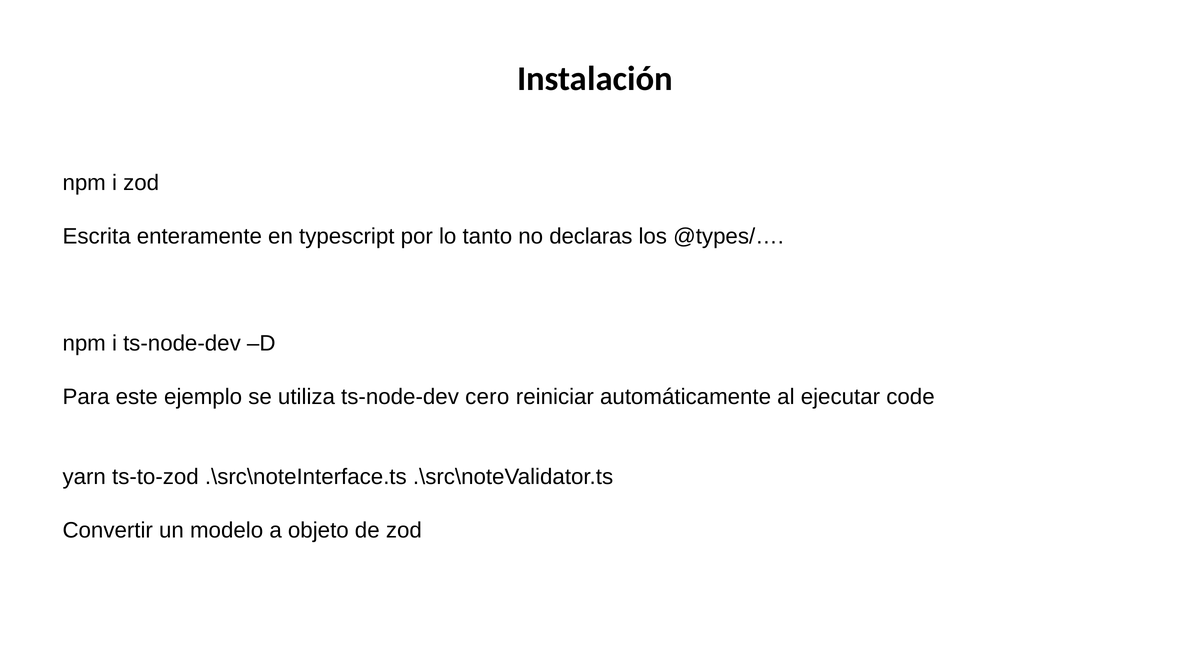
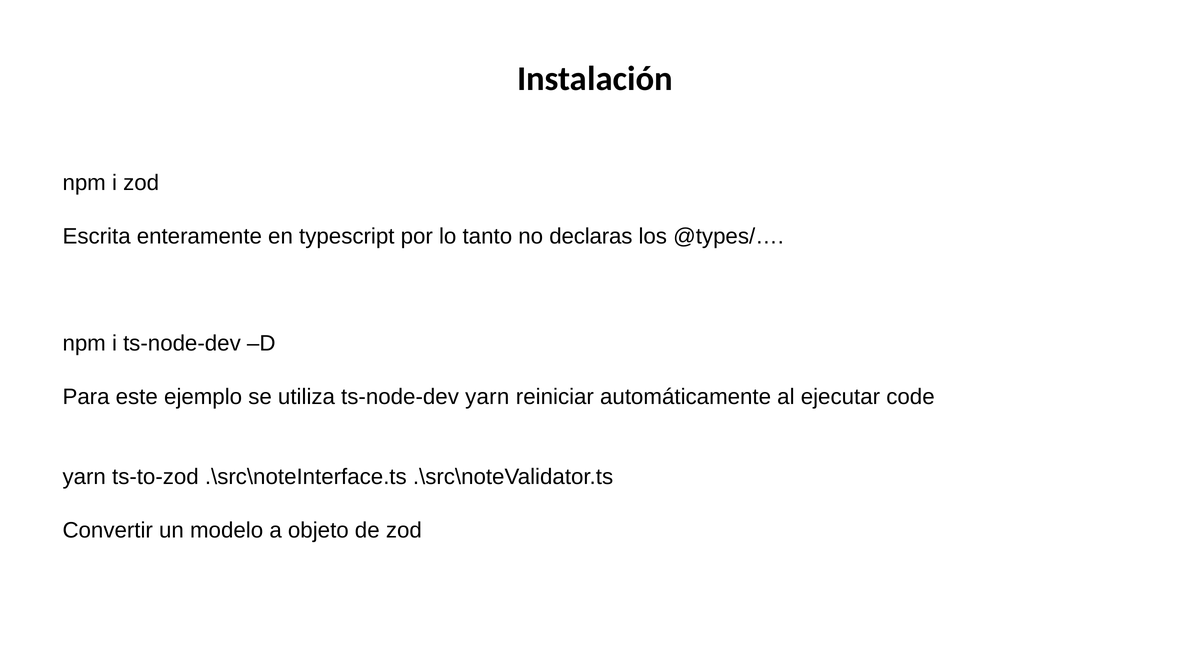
ts-node-dev cero: cero -> yarn (487, 397)
